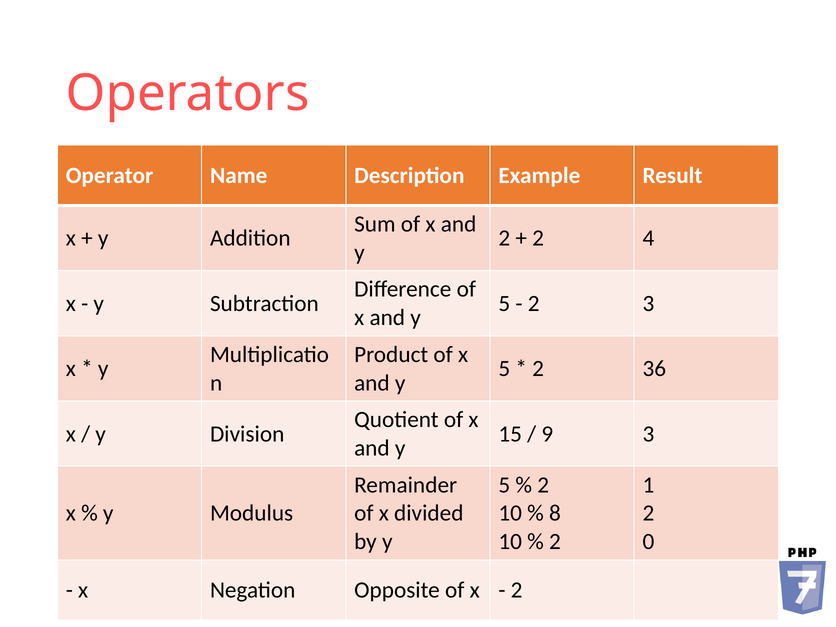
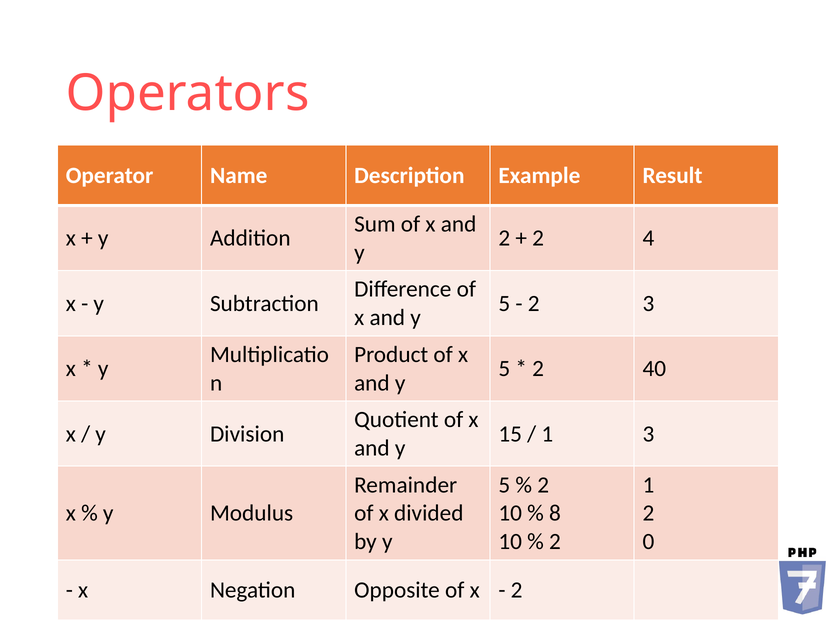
36: 36 -> 40 (654, 369)
9: 9 -> 1 (547, 434)
